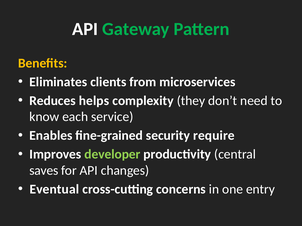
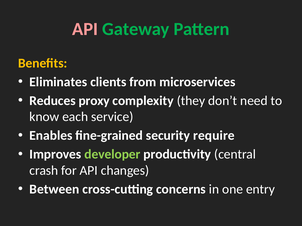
API colour: white -> pink (85, 29)
helps: helps -> proxy (94, 101)
saves: saves -> crash (44, 171)
Eventual: Eventual -> Between (54, 190)
